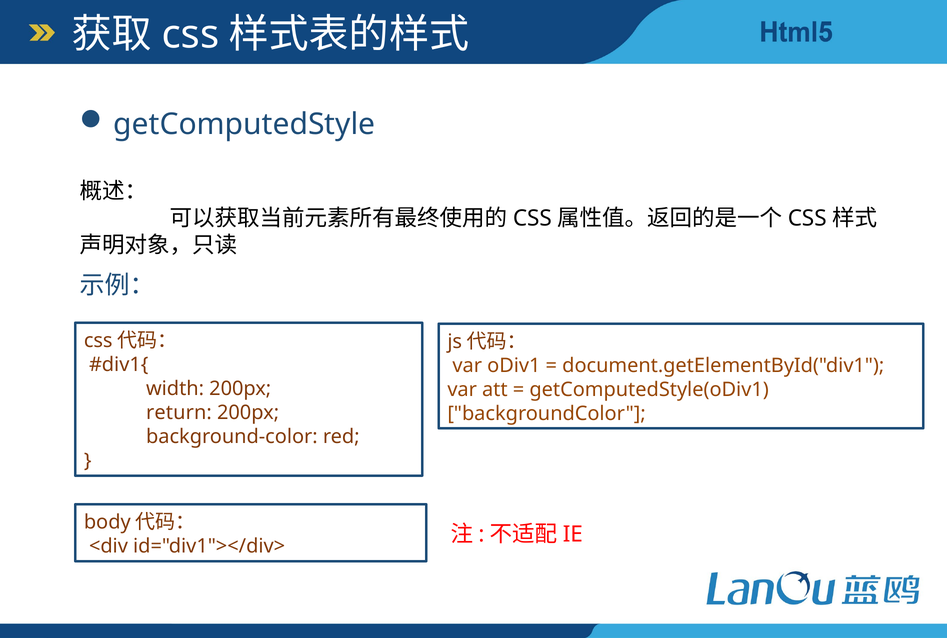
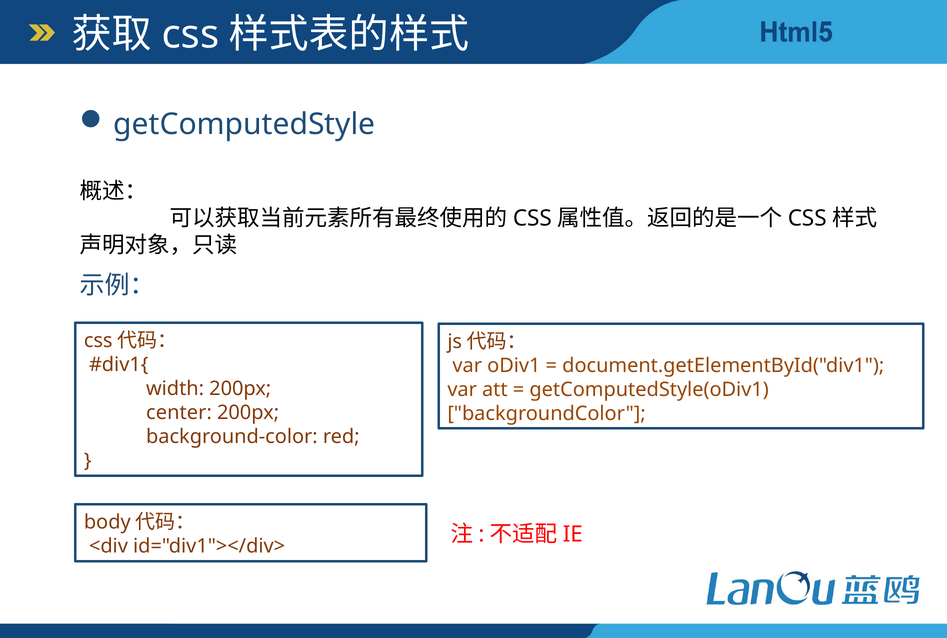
return: return -> center (179, 413)
